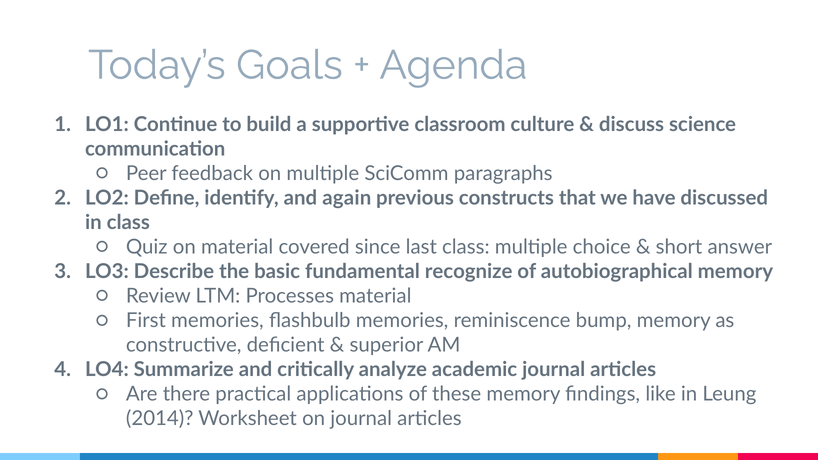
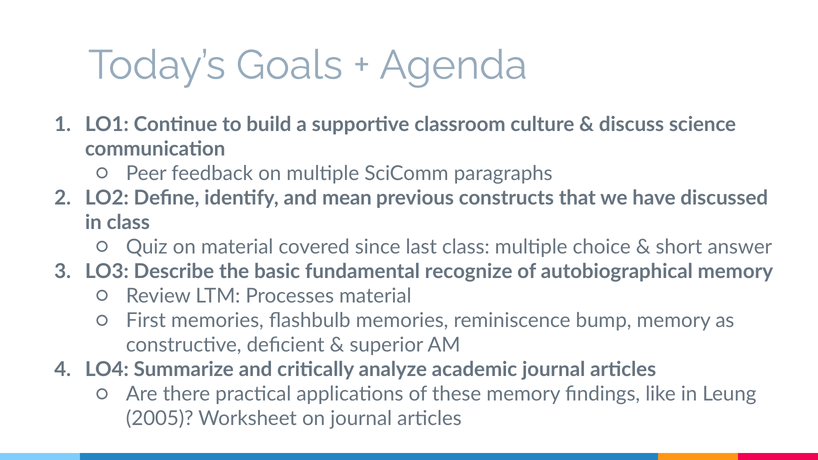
again: again -> mean (347, 198)
2014: 2014 -> 2005 (160, 419)
